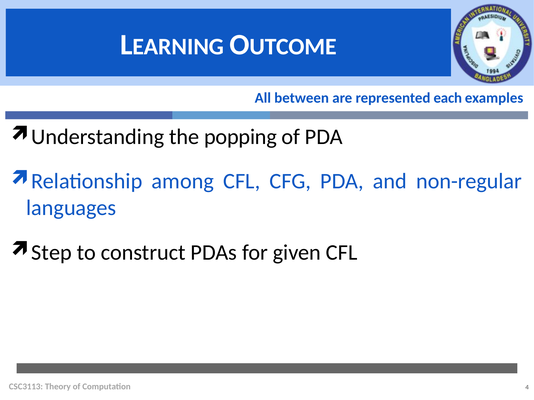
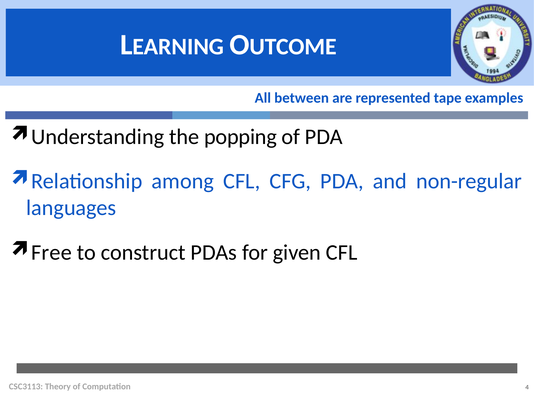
each: each -> tape (448, 98)
Step: Step -> Free (52, 253)
